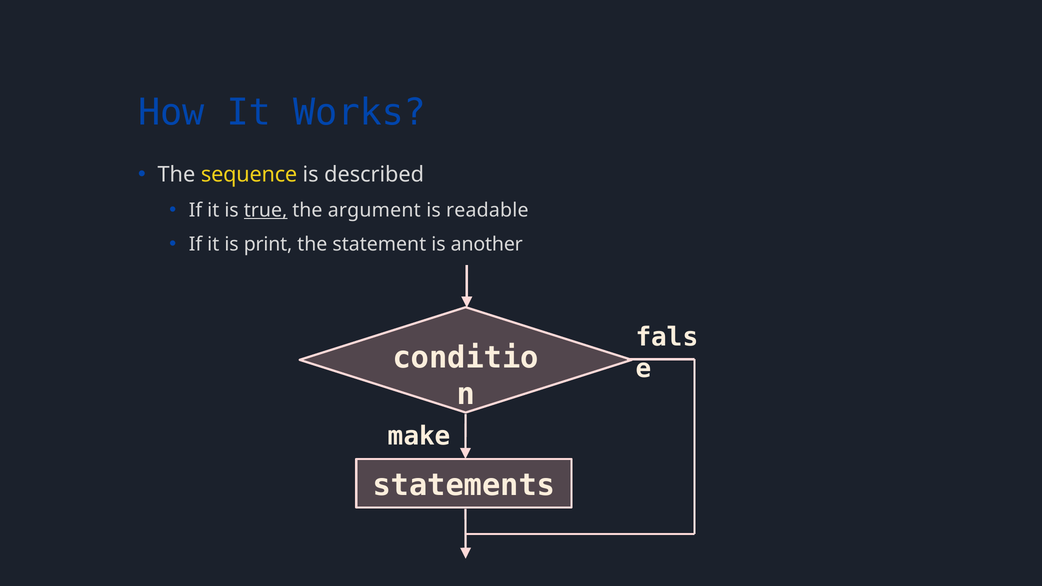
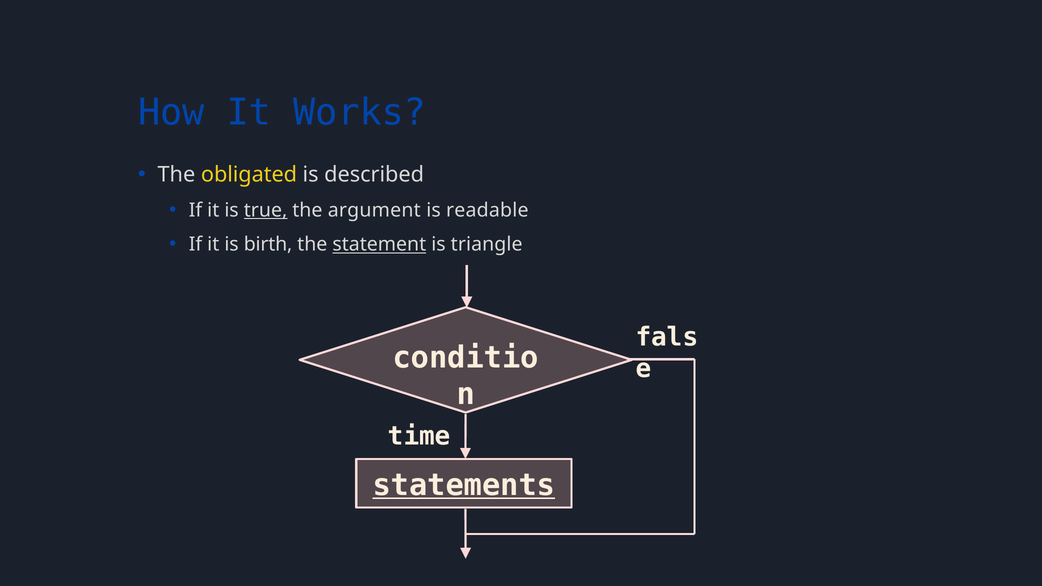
sequence: sequence -> obligated (249, 175)
print: print -> birth (268, 245)
statement underline: none -> present (379, 245)
another: another -> triangle (487, 245)
make: make -> time (419, 436)
statements underline: none -> present (464, 485)
